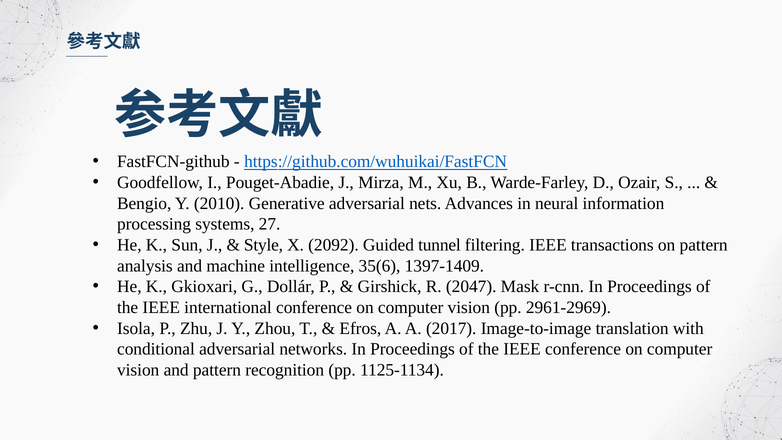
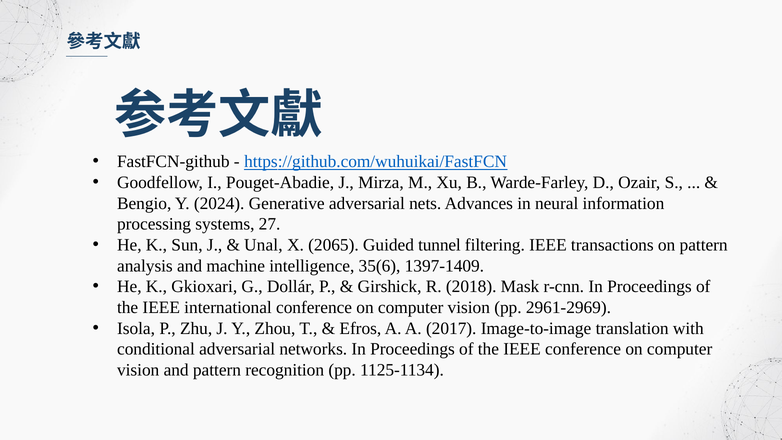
2010: 2010 -> 2024 (219, 203)
Style: Style -> Unal (263, 245)
2092: 2092 -> 2065 (333, 245)
2047: 2047 -> 2018 (471, 287)
